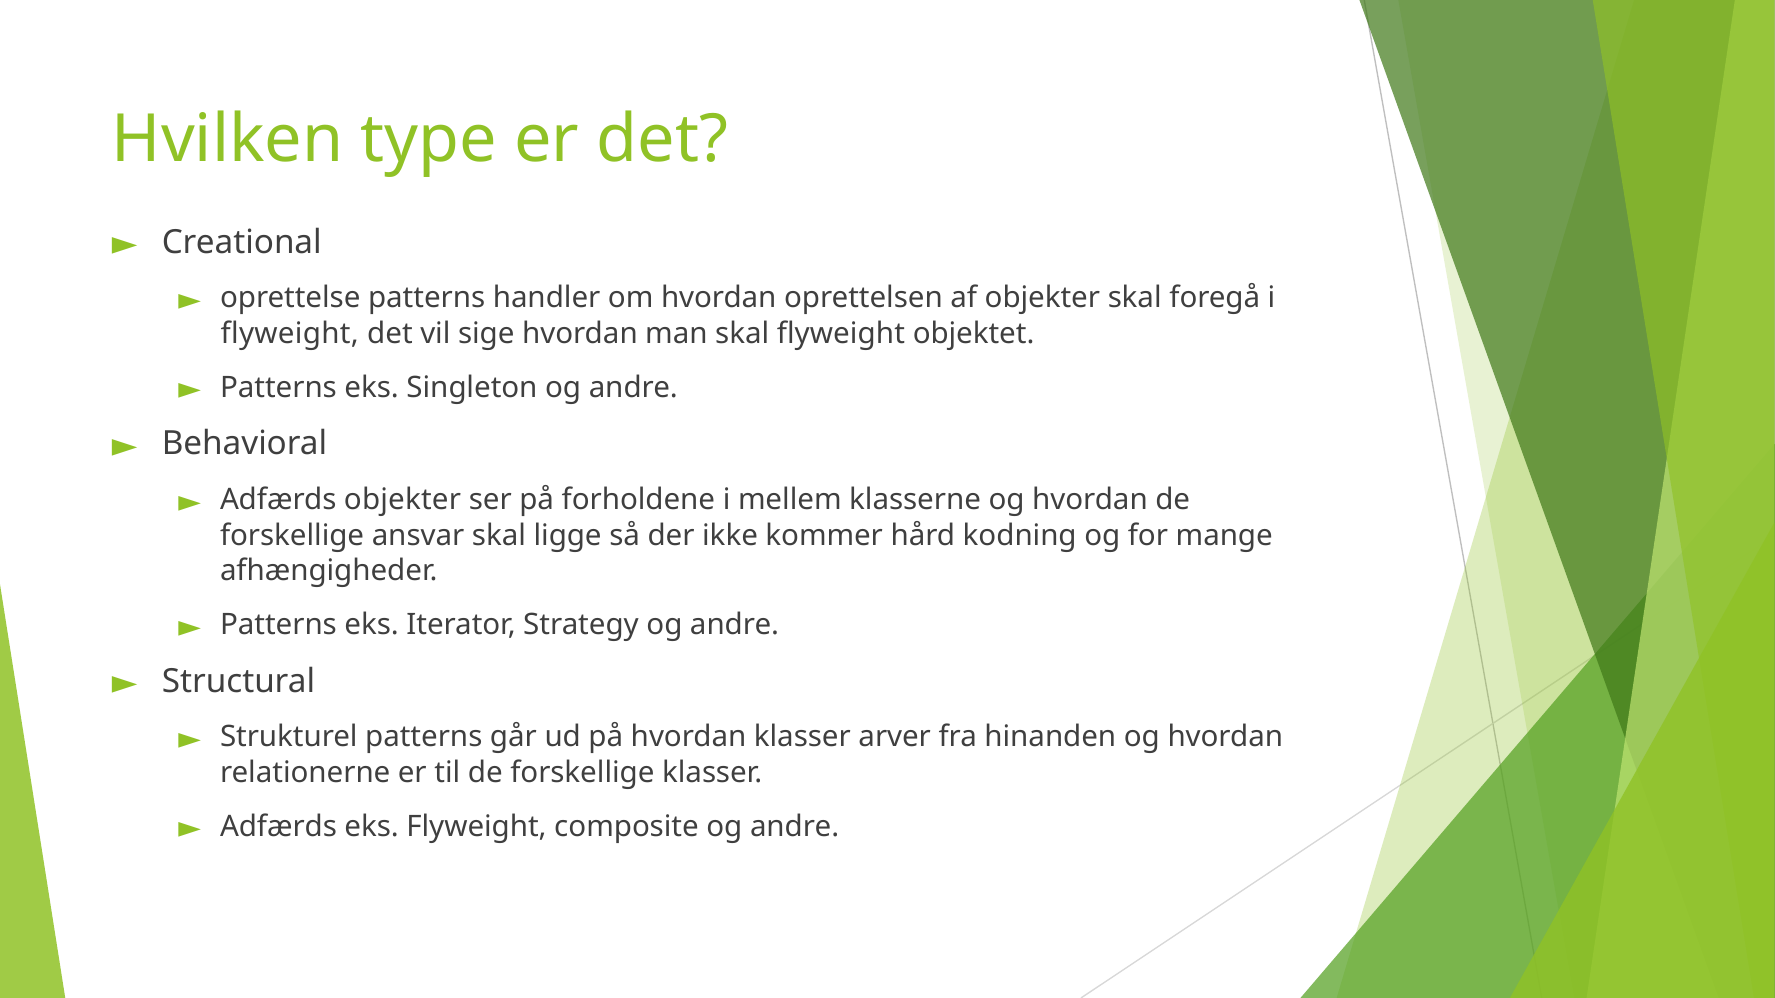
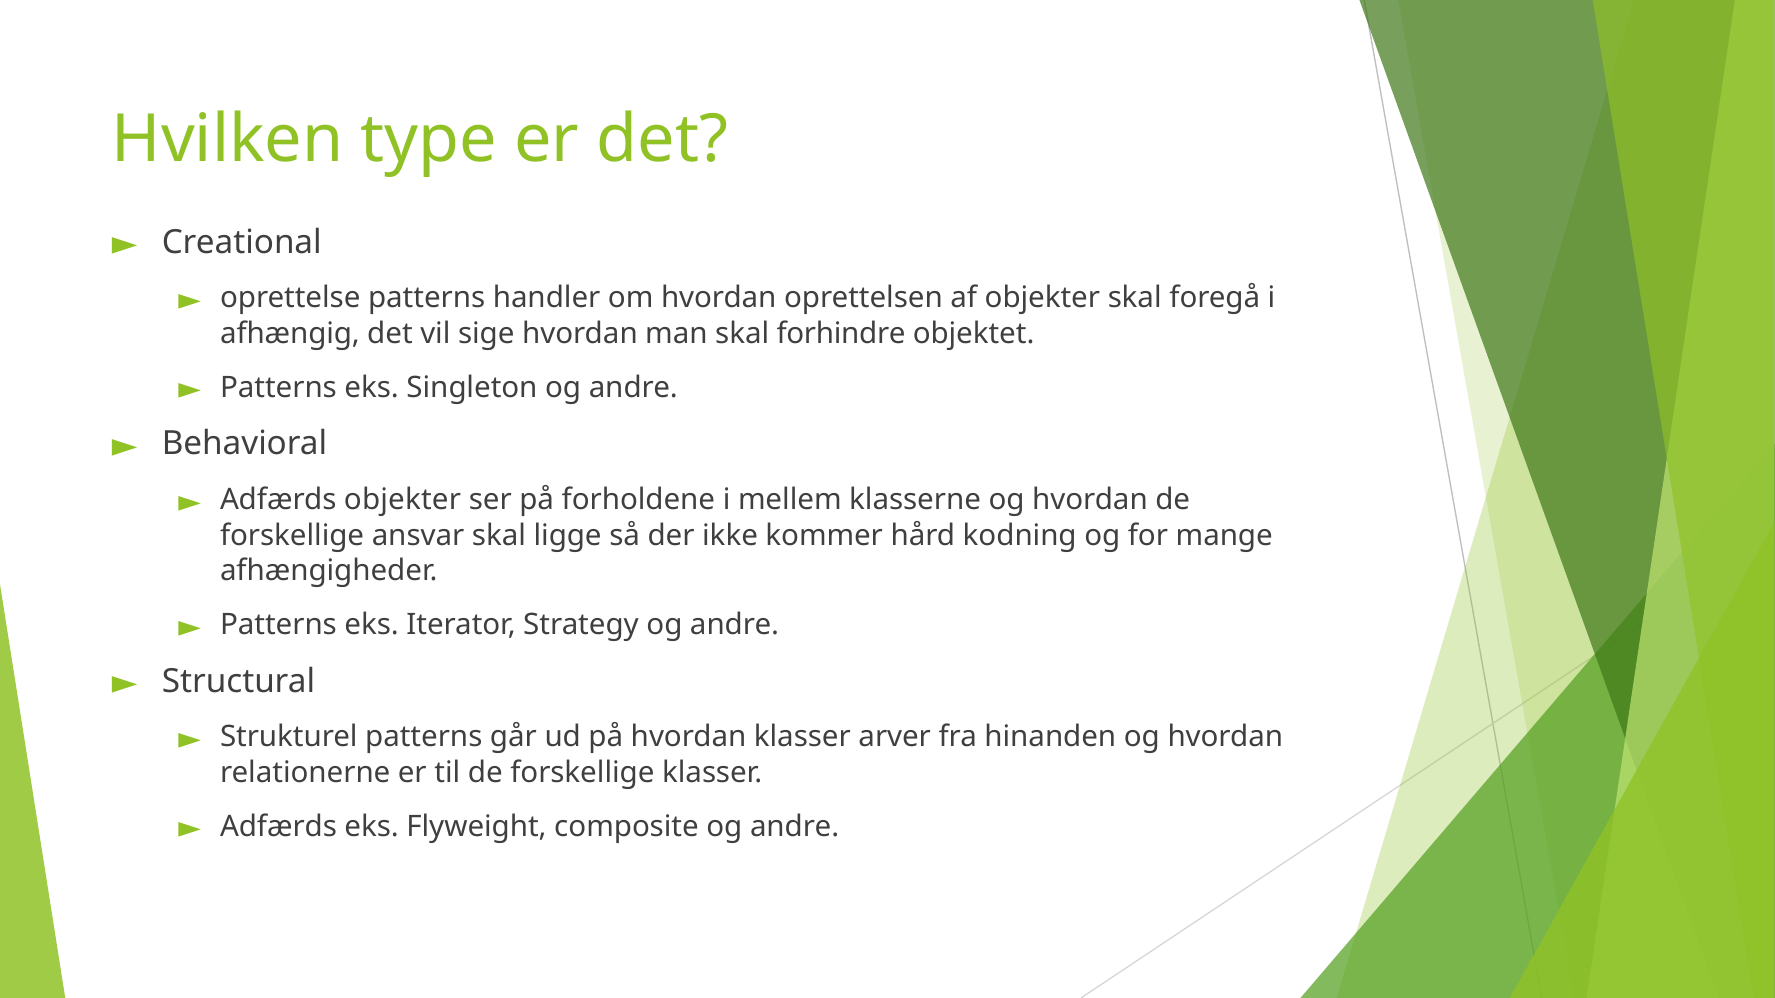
flyweight: flyweight -> afhængig (290, 334)
skal flyweight: flyweight -> forhindre (841, 334)
